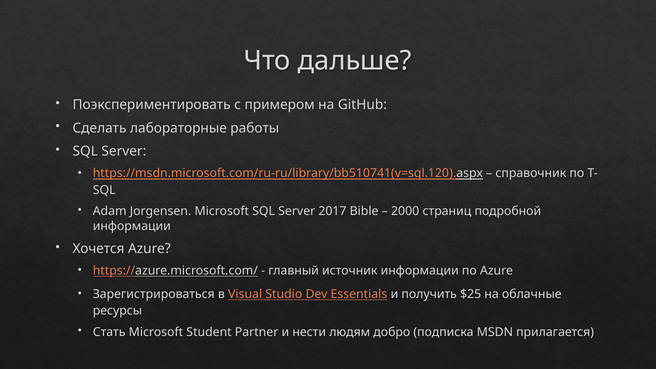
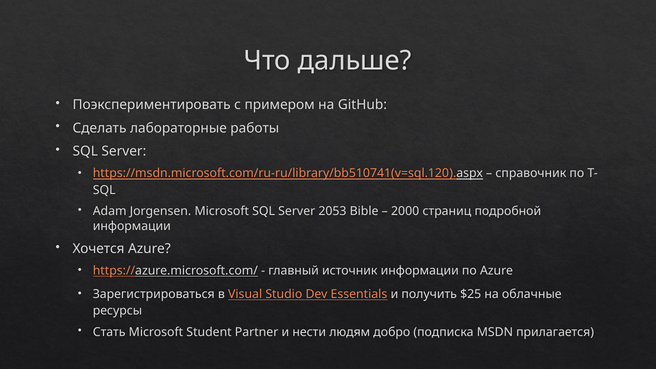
2017: 2017 -> 2053 (332, 211)
